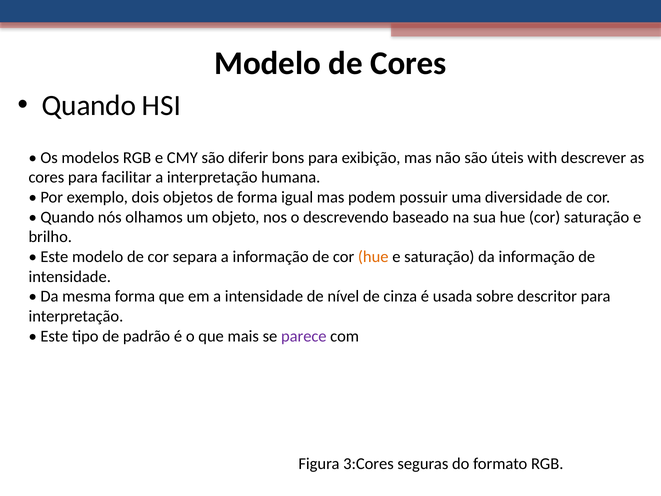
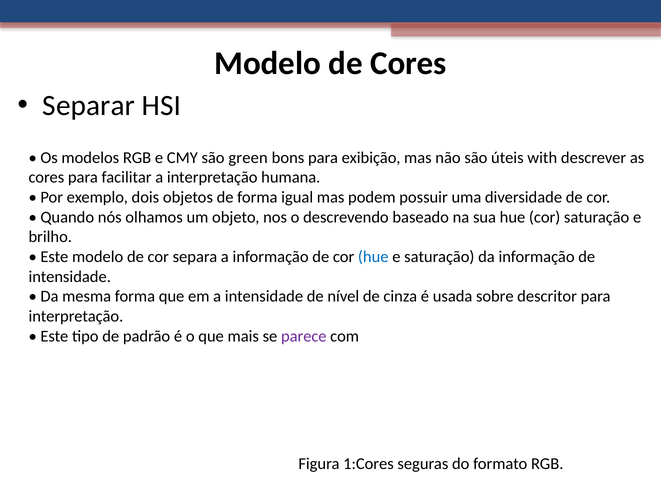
Quando: Quando -> Separar (89, 106)
diferir: diferir -> green (248, 158)
hue colour: orange -> blue (373, 257)
3:Cores: 3:Cores -> 1:Cores (368, 464)
